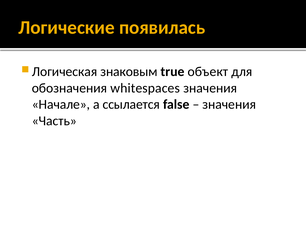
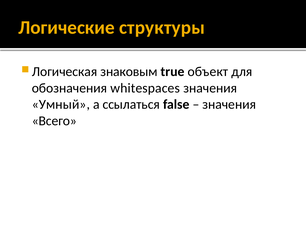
появилась: появилась -> структуры (162, 27)
Начале: Начале -> Умный (61, 104)
ссылается: ссылается -> ссылаться (131, 104)
Часть: Часть -> Всего (54, 121)
